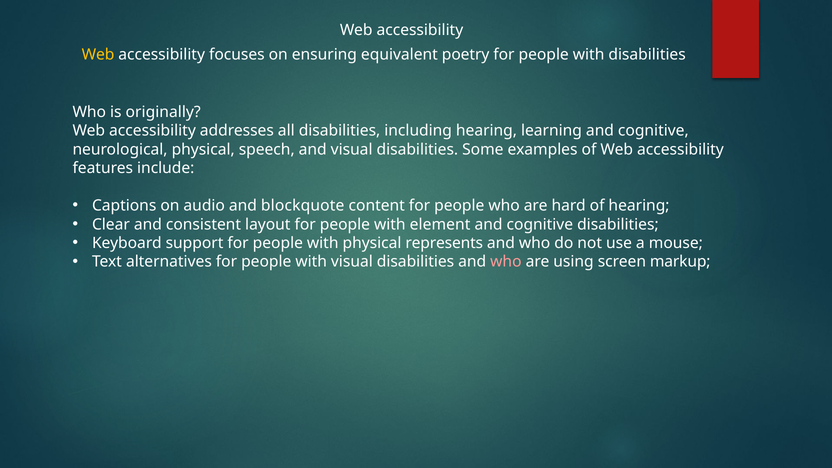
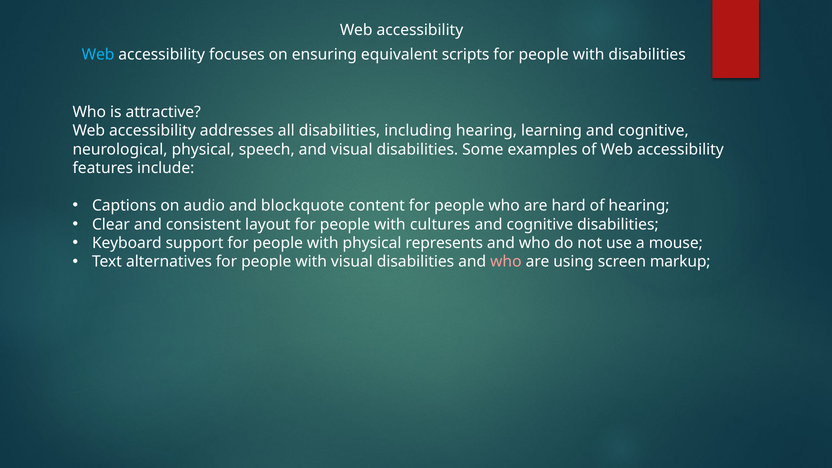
Web colour: yellow -> light blue (98, 55)
poetry: poetry -> scripts (466, 55)
originally: originally -> attractive (163, 112)
element: element -> cultures (440, 224)
